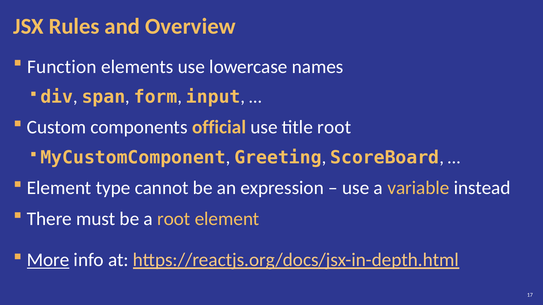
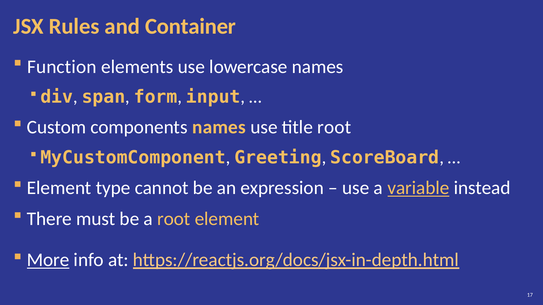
Overview: Overview -> Container (191, 26)
components official: official -> names (219, 128)
variable underline: none -> present (418, 188)
